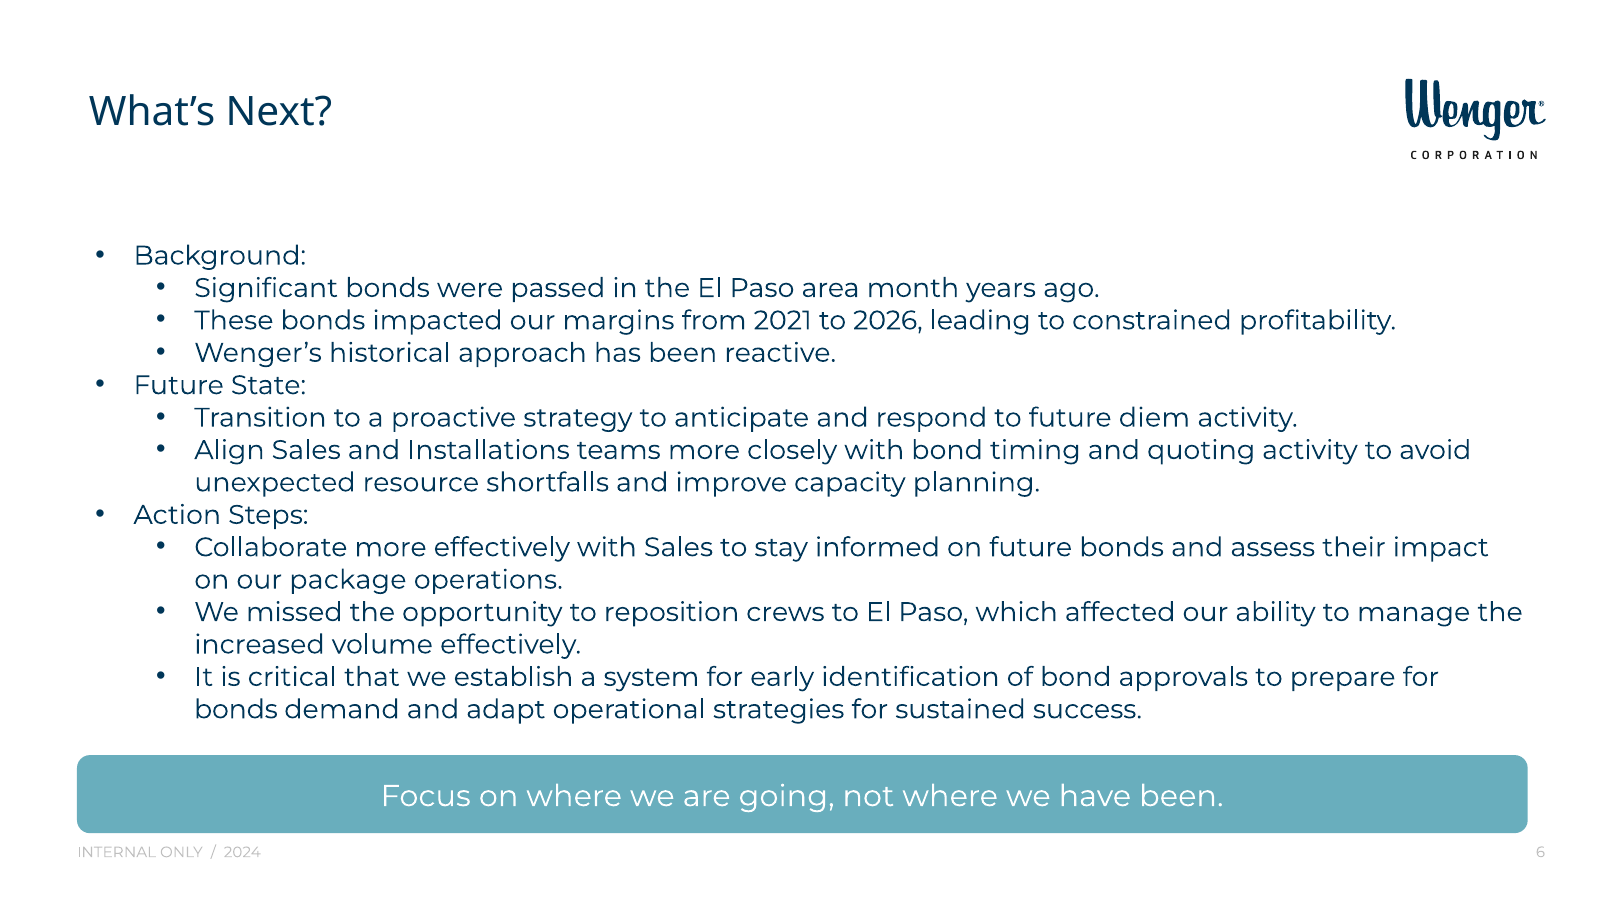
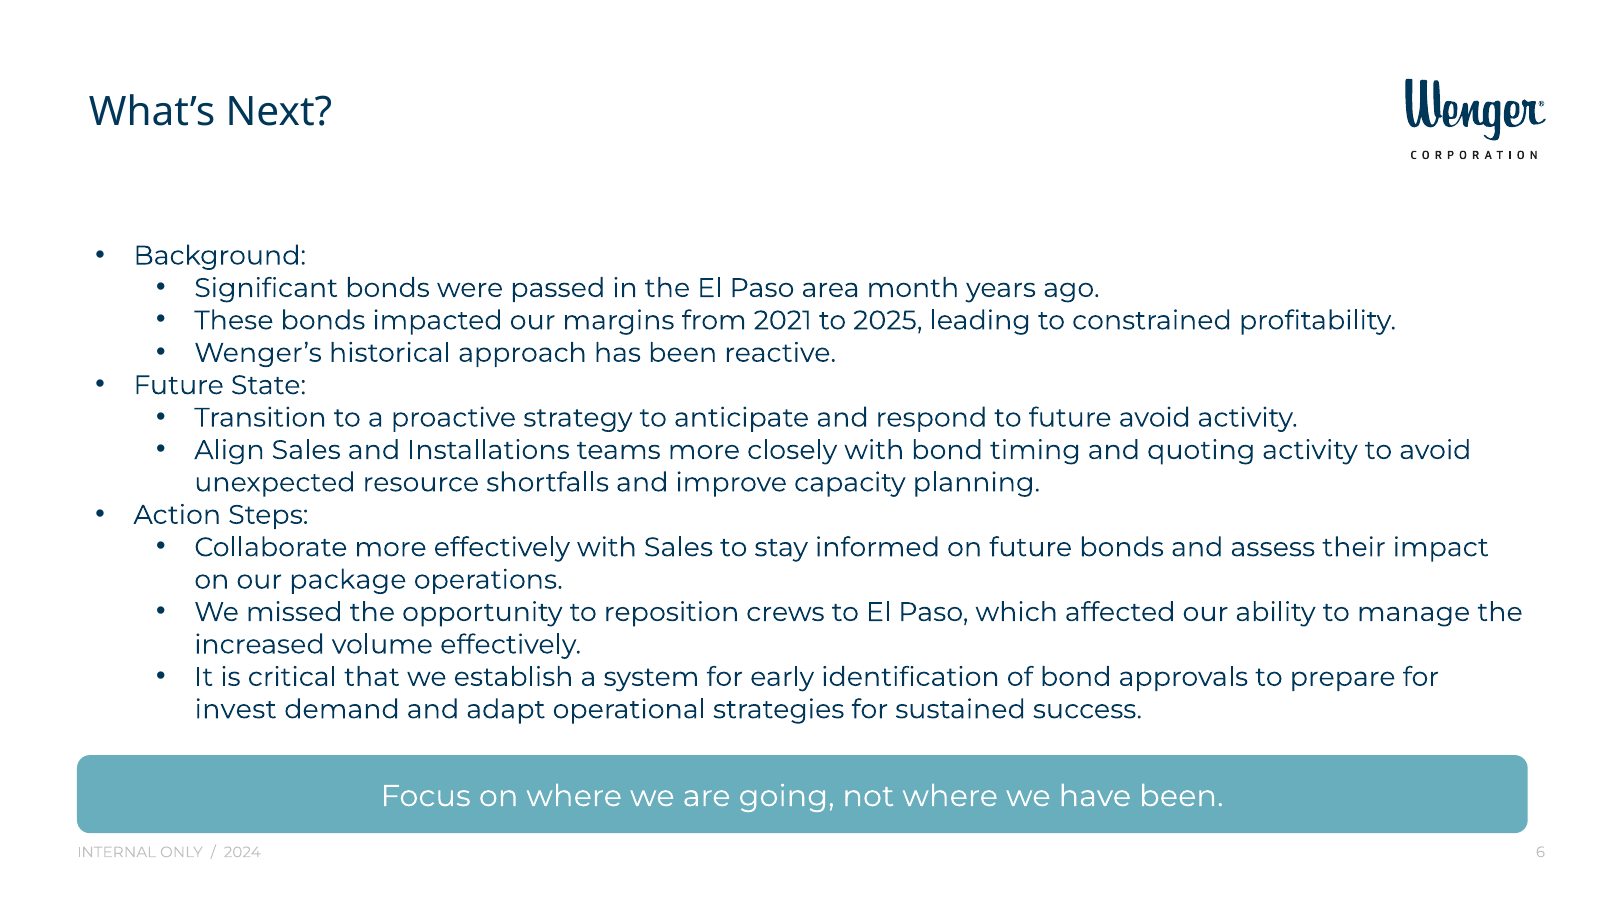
2026: 2026 -> 2025 (888, 321)
future diem: diem -> avoid (1155, 418)
bonds: bonds -> invest (236, 710)
